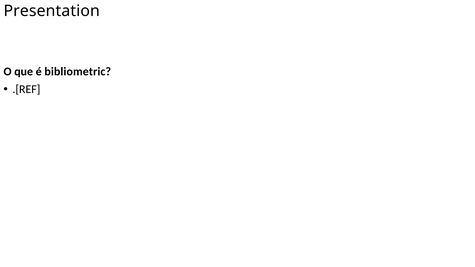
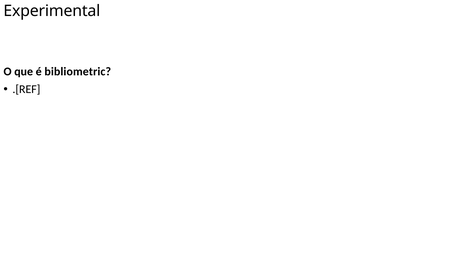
Presentation: Presentation -> Experimental (52, 11)
